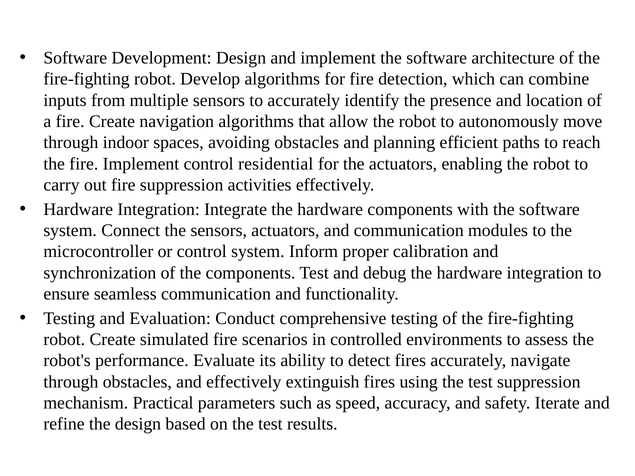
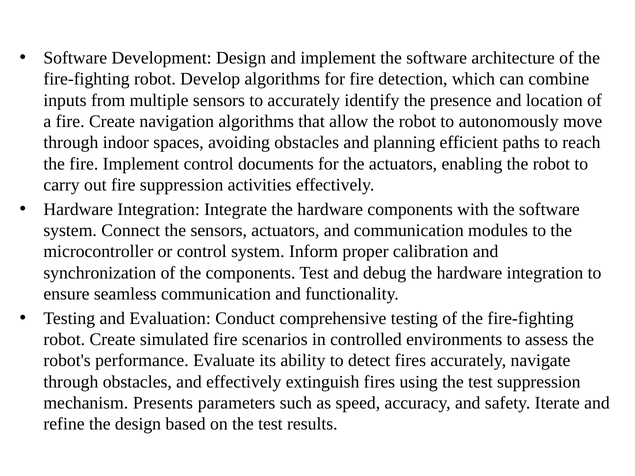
residential: residential -> documents (276, 164)
Practical: Practical -> Presents (163, 403)
